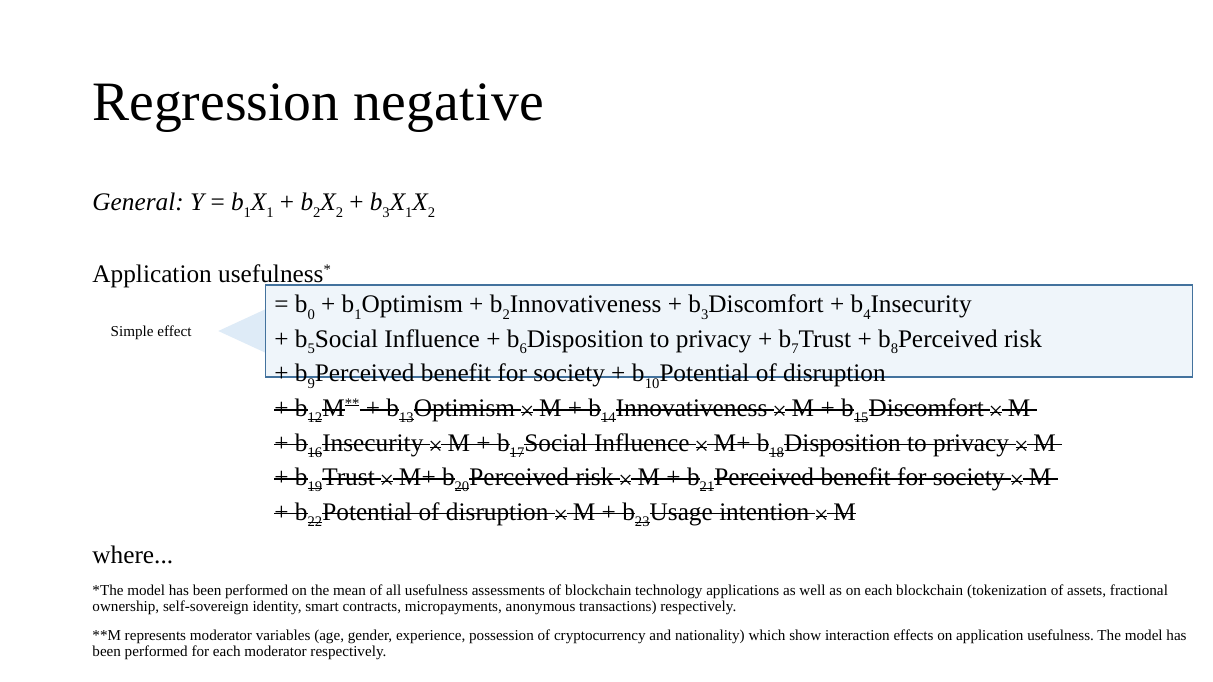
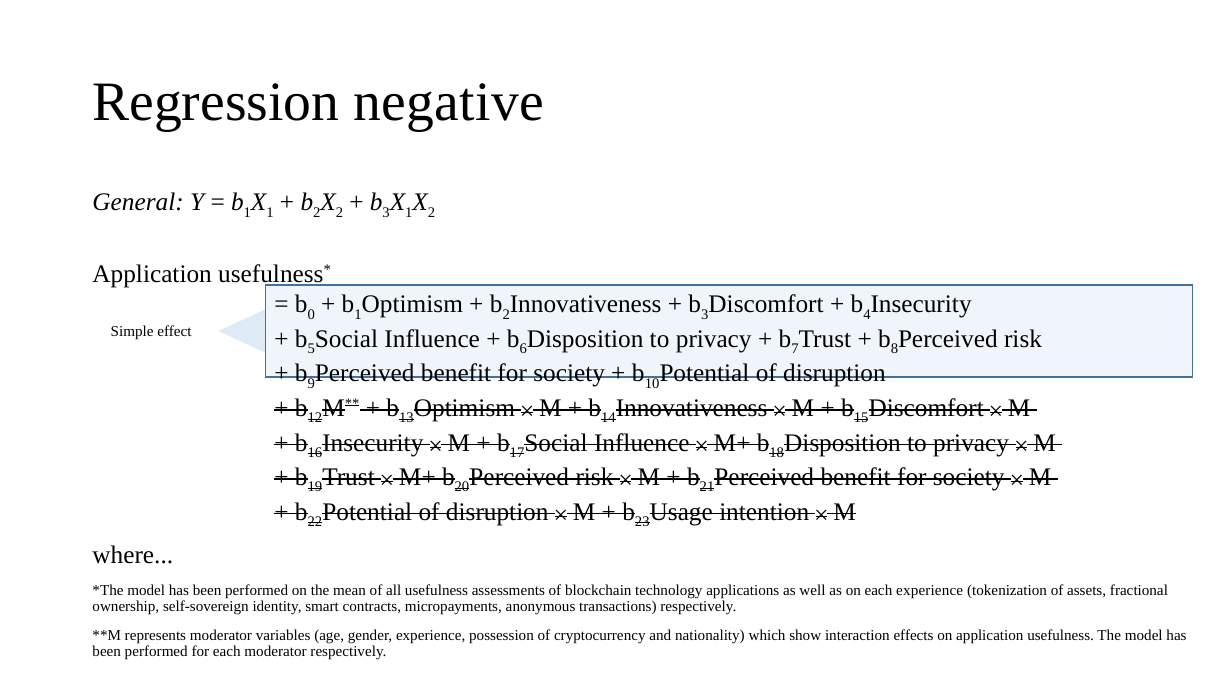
each blockchain: blockchain -> experience (930, 590)
